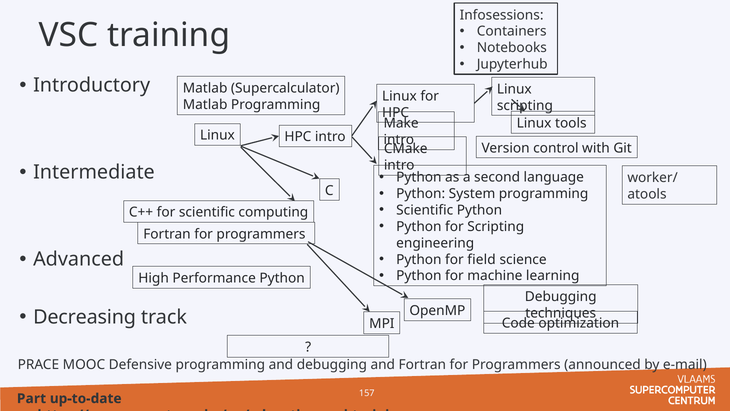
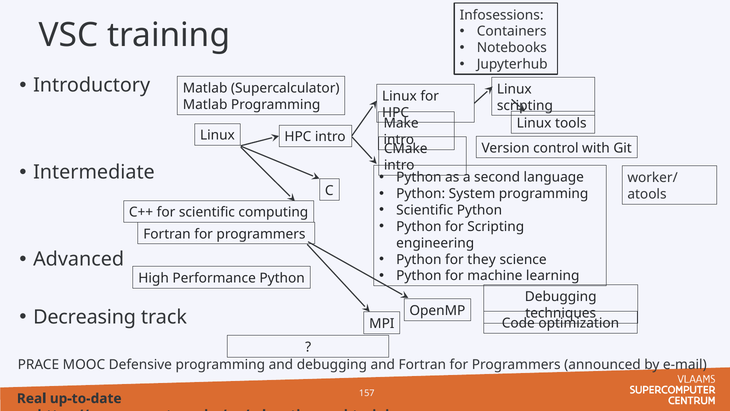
field: field -> they (482, 259)
Part: Part -> Real (32, 398)
